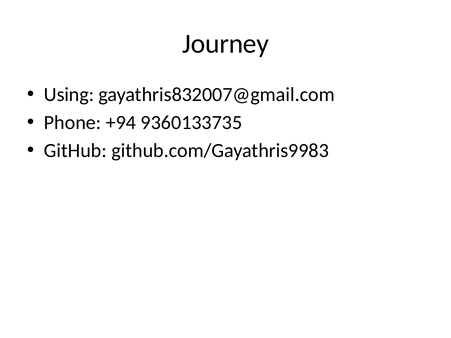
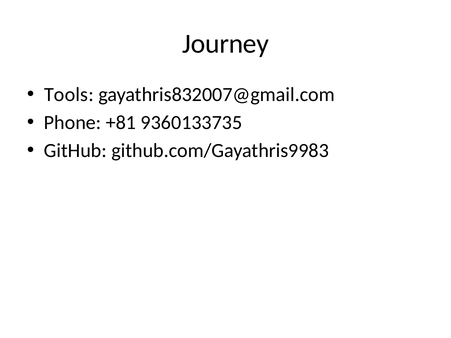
Using: Using -> Tools (69, 95)
+94: +94 -> +81 (121, 123)
